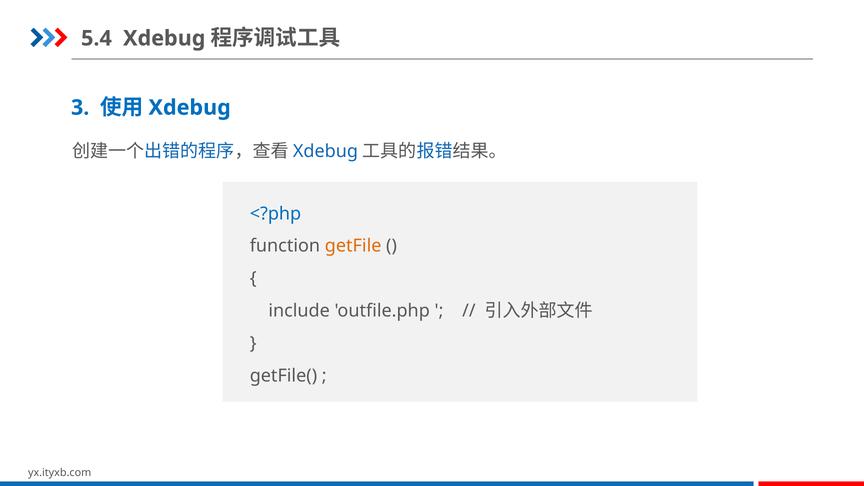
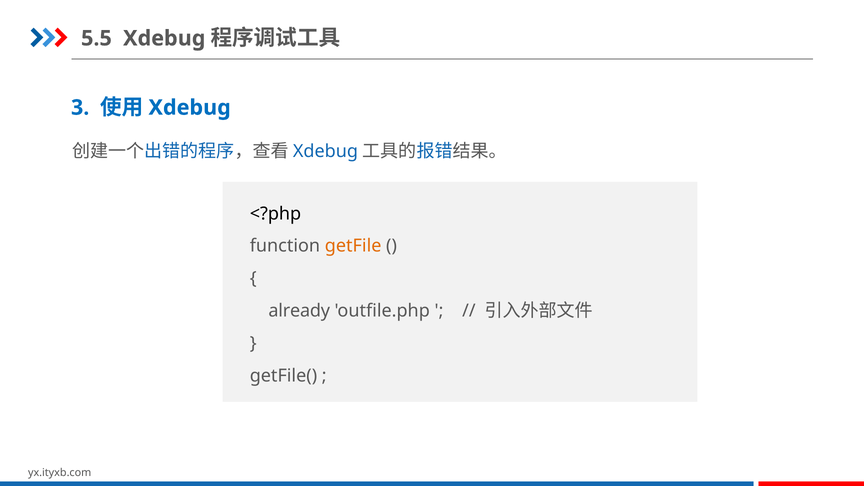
5.4: 5.4 -> 5.5 (96, 38)
<?php colour: blue -> black (275, 214)
include: include -> already (299, 311)
